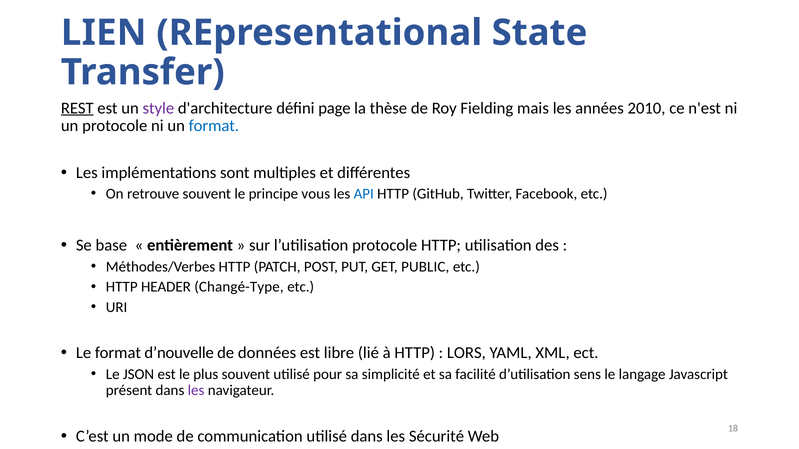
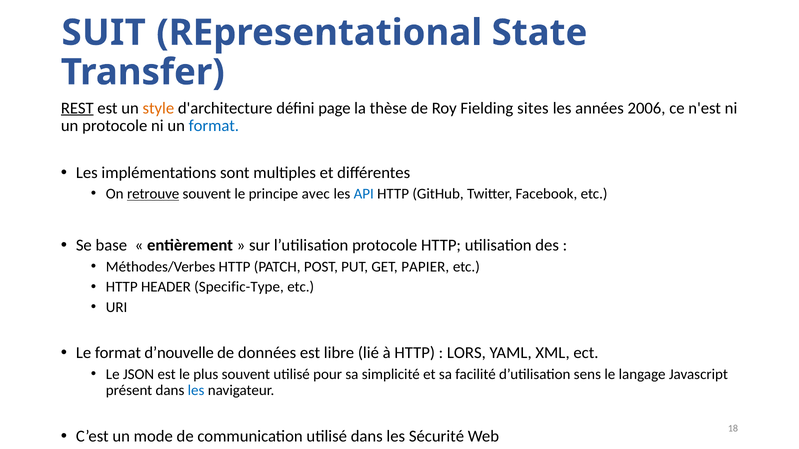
LIEN: LIEN -> SUIT (104, 33)
style colour: purple -> orange (158, 108)
mais: mais -> sites (533, 108)
2010: 2010 -> 2006 (647, 108)
retrouve underline: none -> present (153, 194)
vous: vous -> avec (316, 194)
PUBLIC: PUBLIC -> PAPIER (425, 267)
Changé-Type: Changé-Type -> Specific-Type (239, 287)
les colour: purple -> blue (196, 391)
